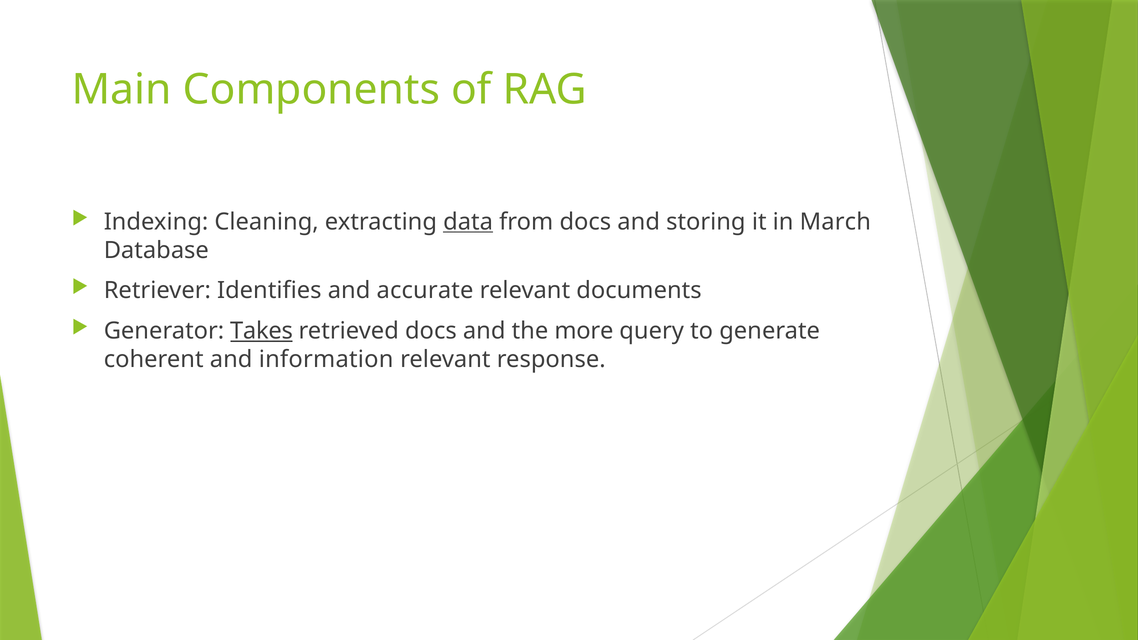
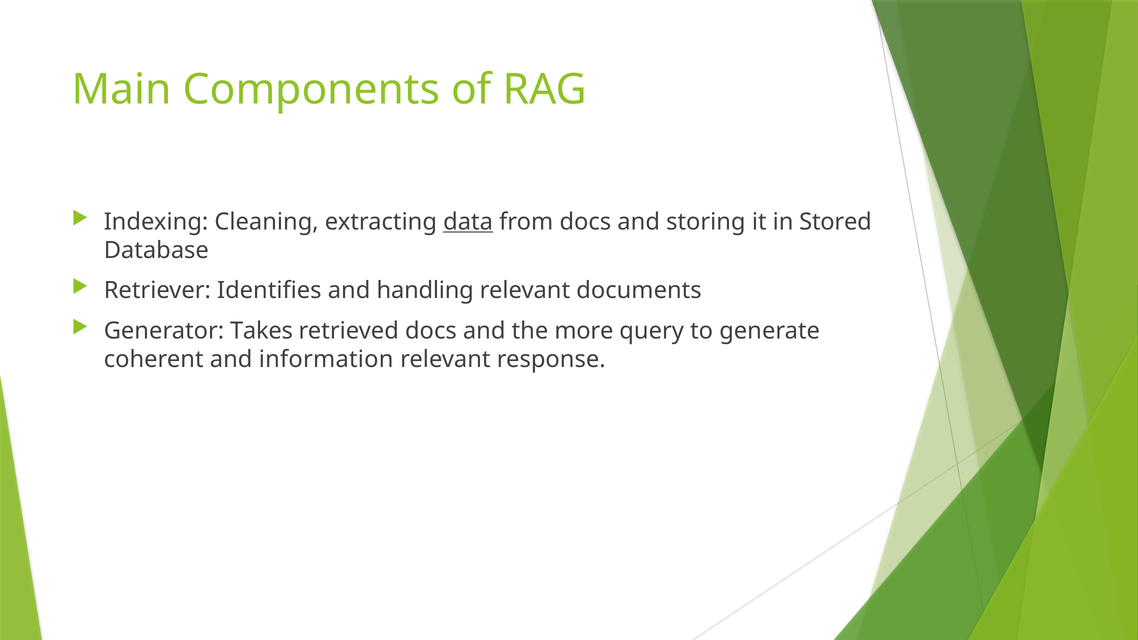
March: March -> Stored (836, 222)
accurate: accurate -> handling (425, 291)
Takes underline: present -> none (261, 331)
